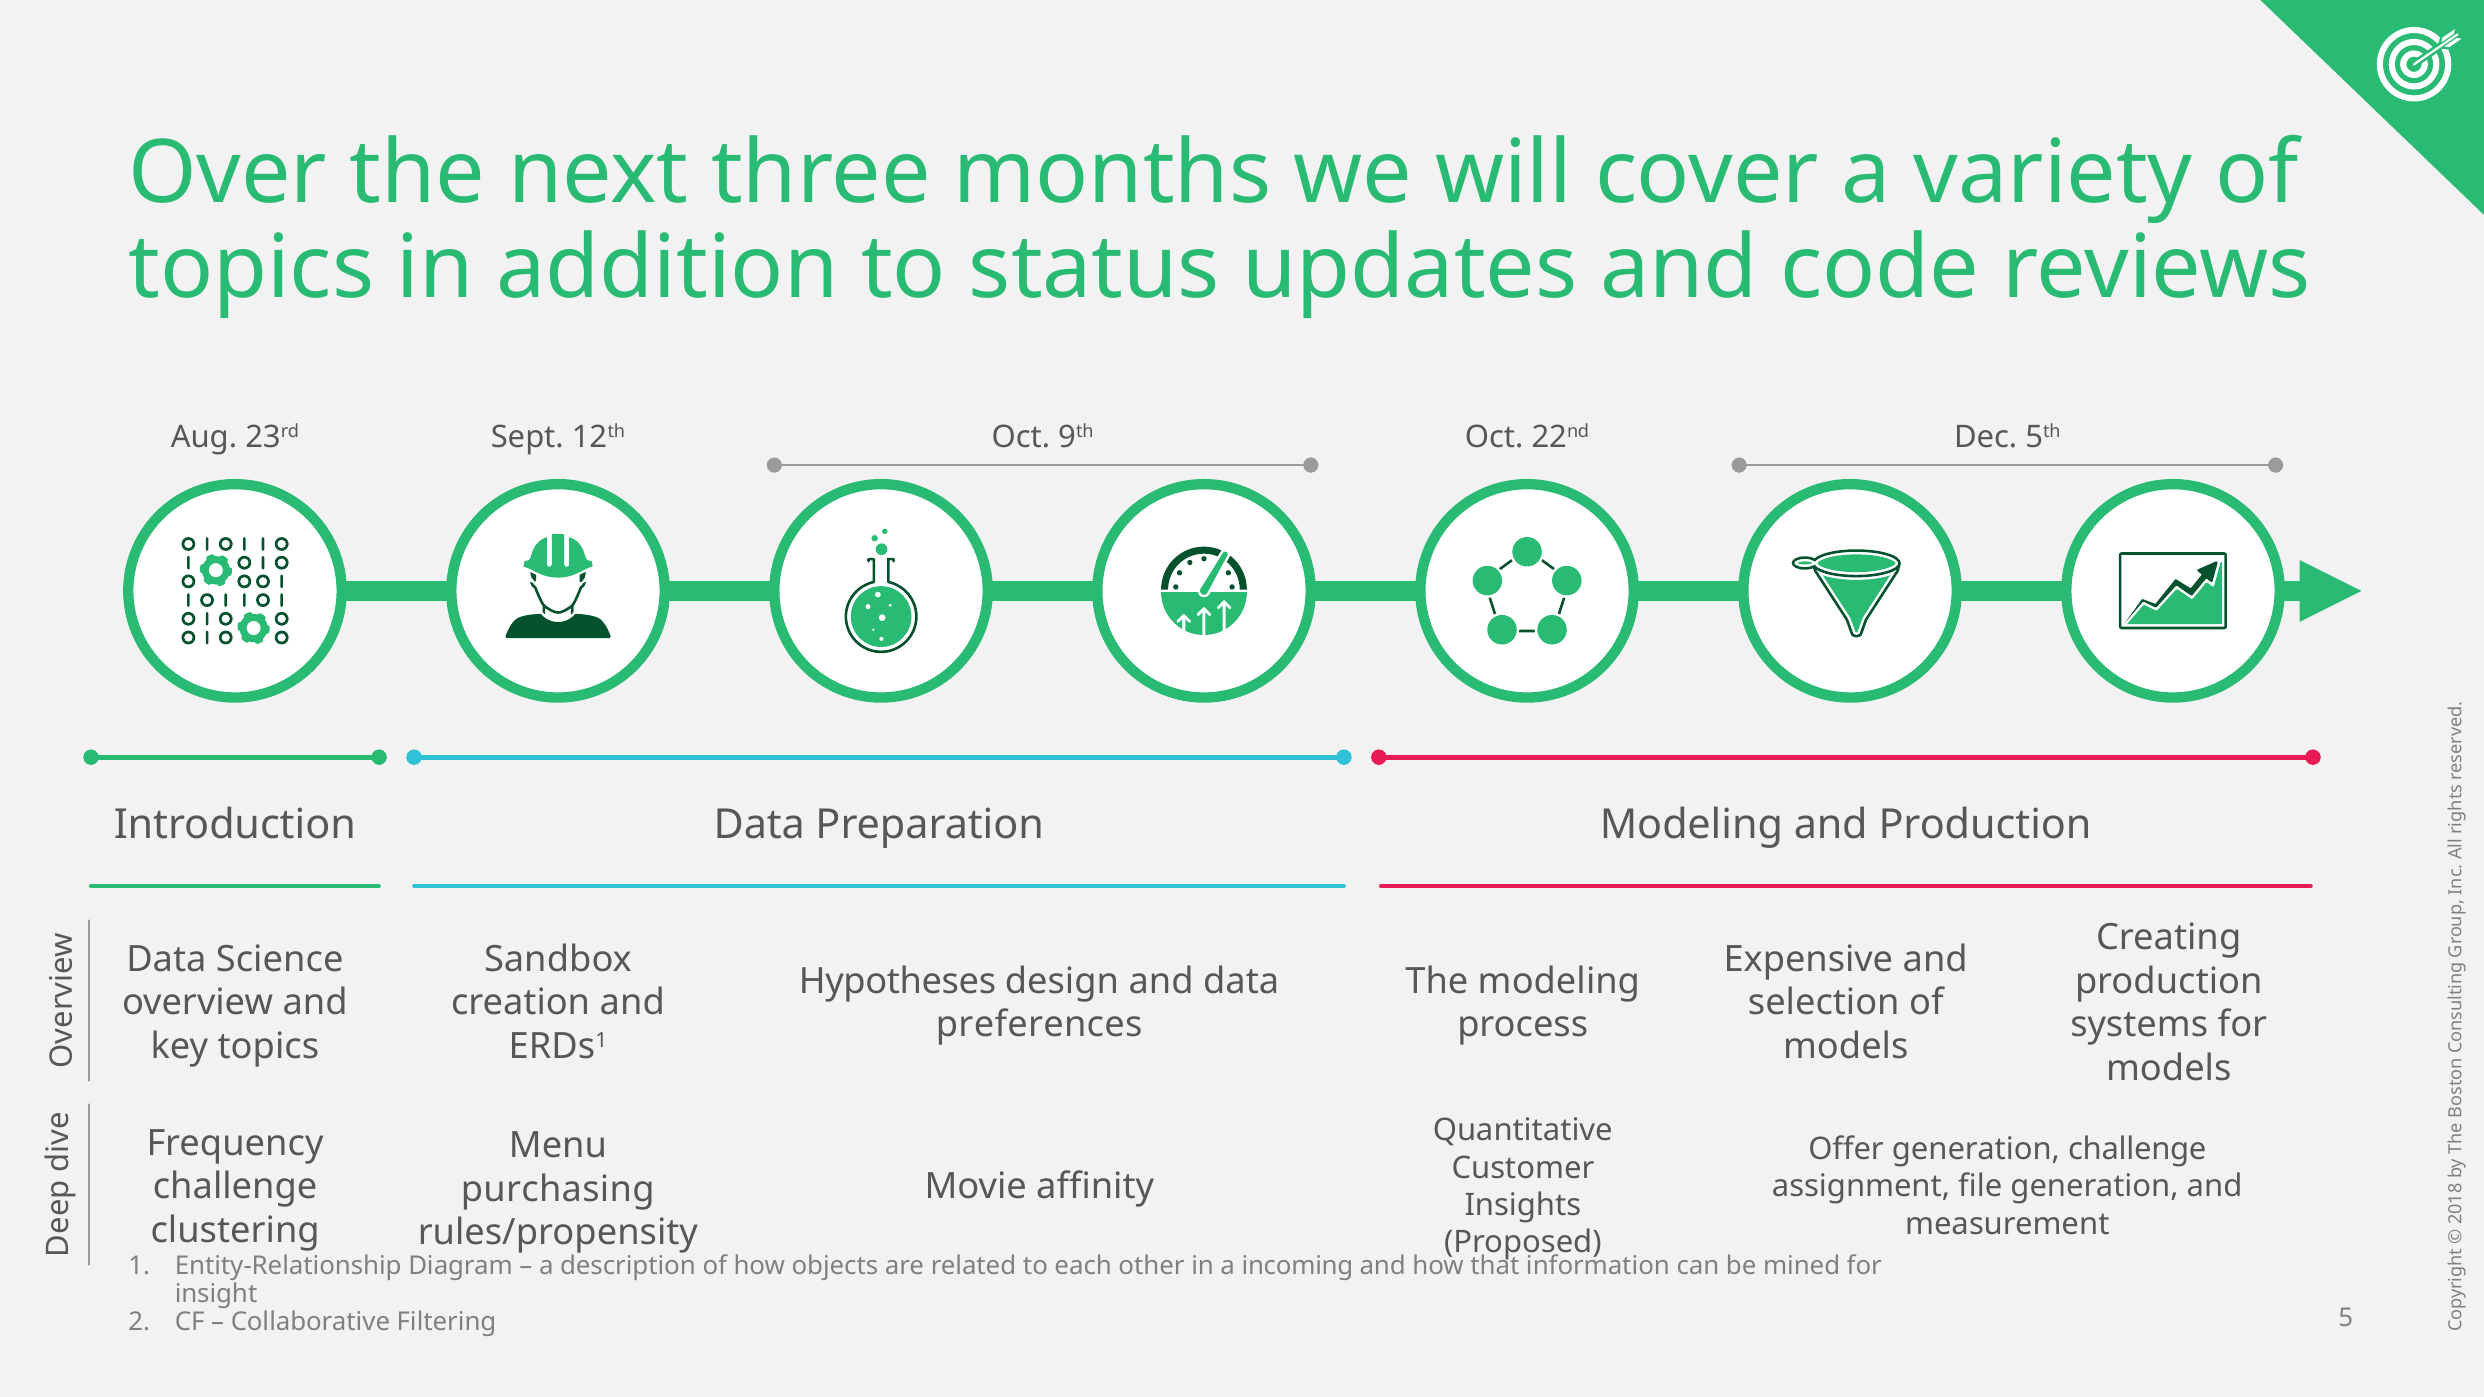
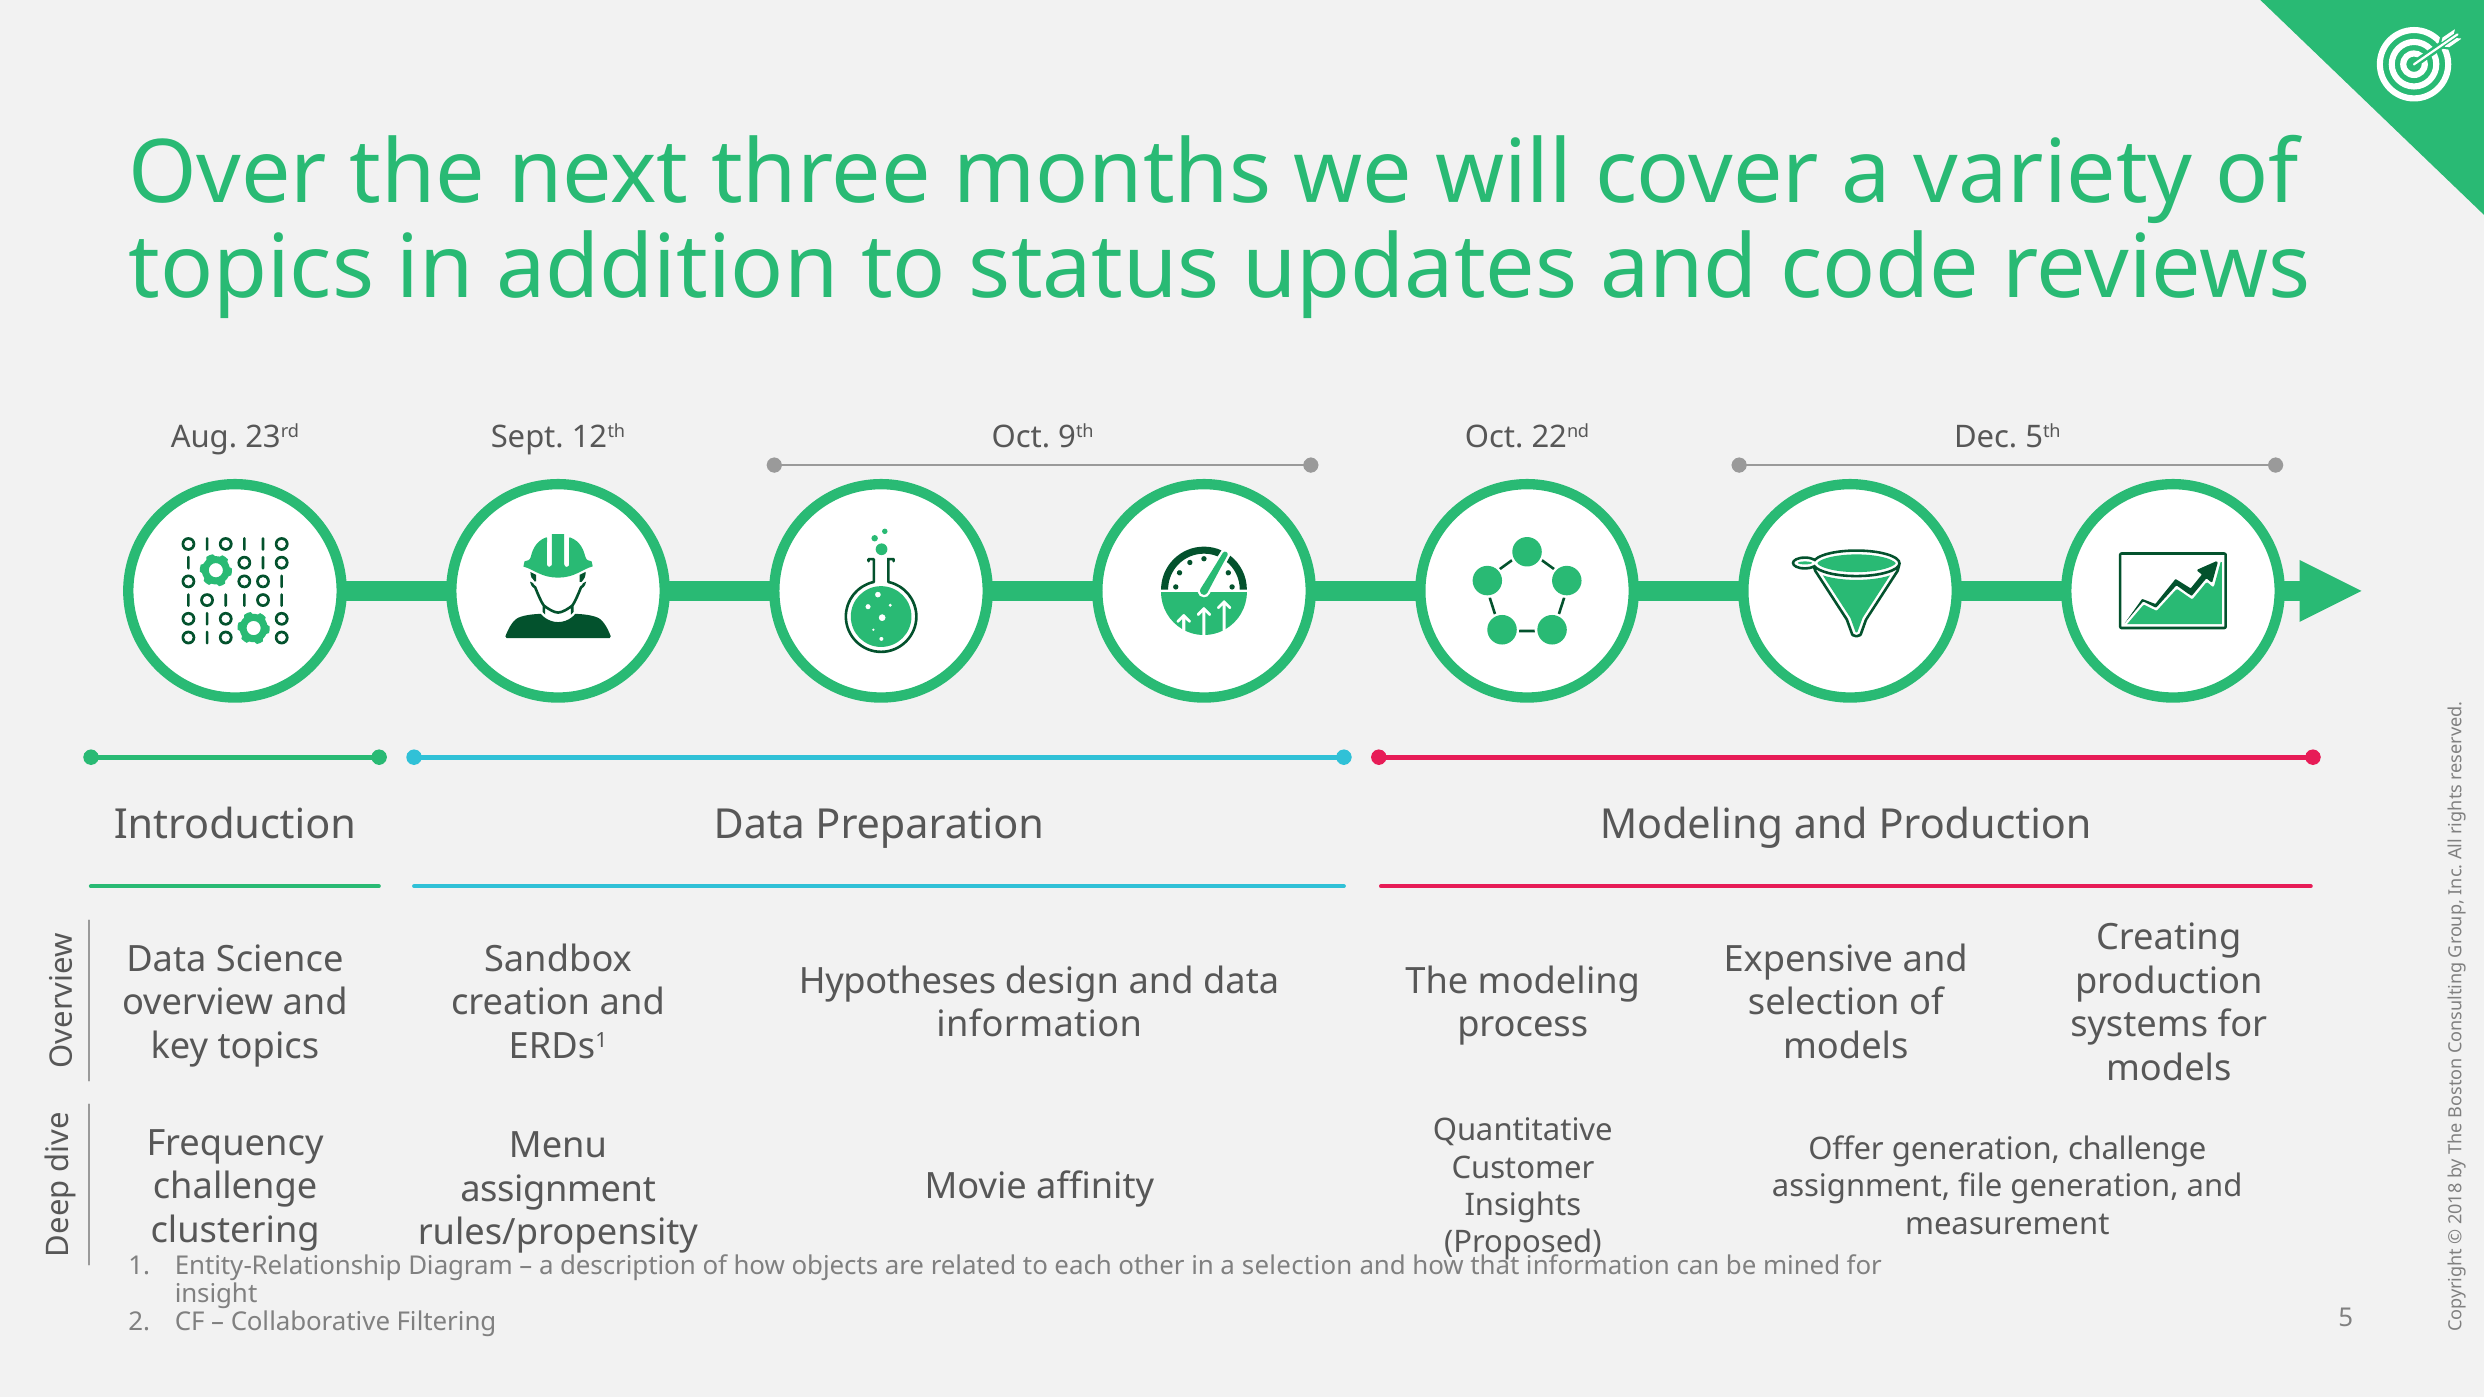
preferences: preferences -> information (1039, 1025)
purchasing: purchasing -> assignment (558, 1190)
a incoming: incoming -> selection (1297, 1266)
